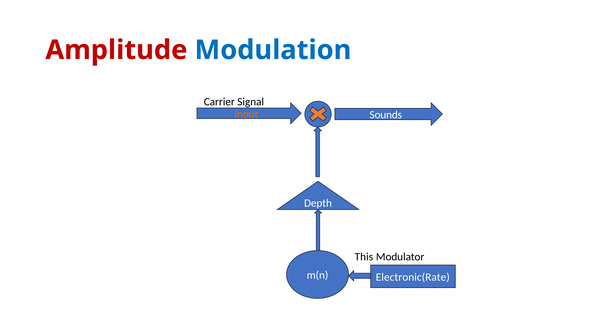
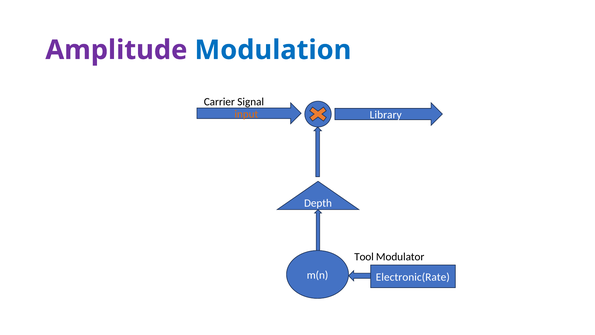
Amplitude colour: red -> purple (116, 50)
Sounds: Sounds -> Library (386, 115)
This: This -> Tool (364, 256)
